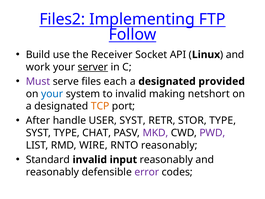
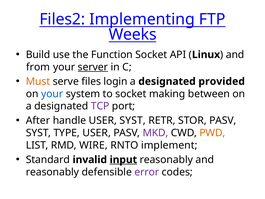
Follow: Follow -> Weeks (133, 34)
Receiver: Receiver -> Function (112, 55)
work: work -> from (38, 67)
Must colour: purple -> orange (38, 81)
each: each -> login (115, 81)
to invalid: invalid -> socket (131, 94)
netshort: netshort -> between (209, 94)
TCP colour: orange -> purple (100, 106)
STOR TYPE: TYPE -> PASV (223, 120)
TYPE CHAT: CHAT -> USER (97, 133)
PWD colour: purple -> orange (212, 133)
RNTO reasonably: reasonably -> implement (169, 145)
input underline: none -> present (123, 160)
